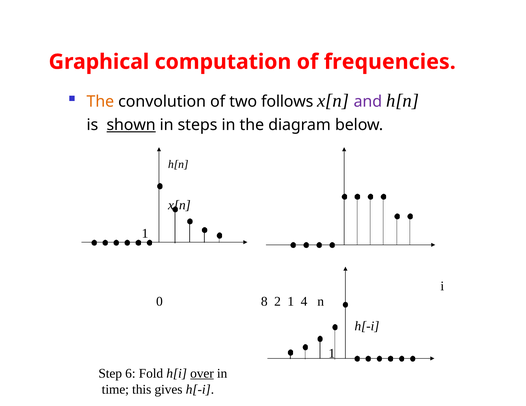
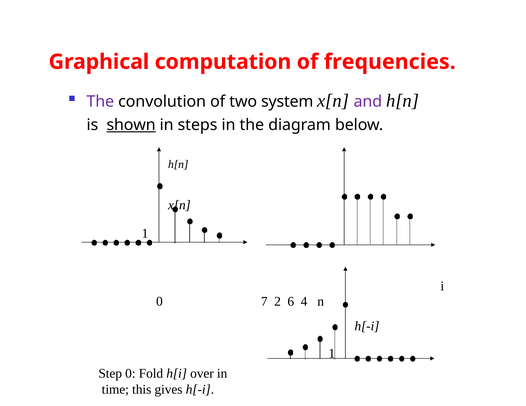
The colour: orange -> purple (100, 102)
follows: follows -> system (287, 102)
8: 8 -> 7 (264, 302)
2 1: 1 -> 6 (291, 302)
Step 6: 6 -> 0 (130, 374)
over underline: present -> none (202, 374)
